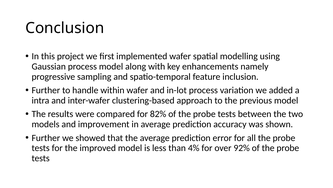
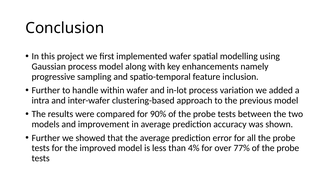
82%: 82% -> 90% (158, 114)
92%: 92% -> 77% (242, 148)
